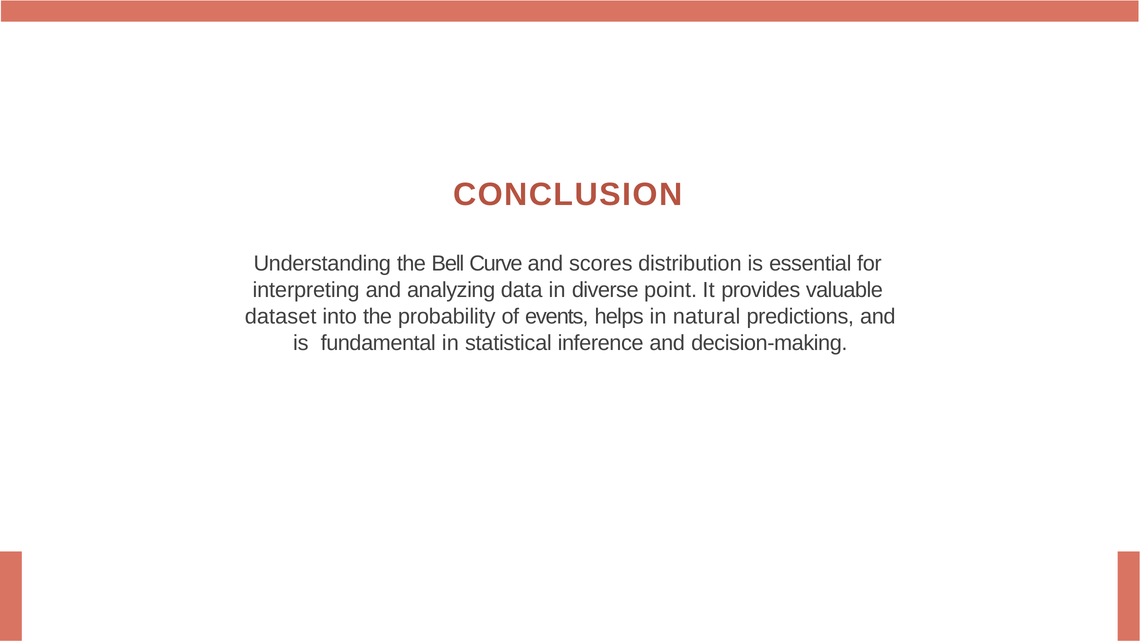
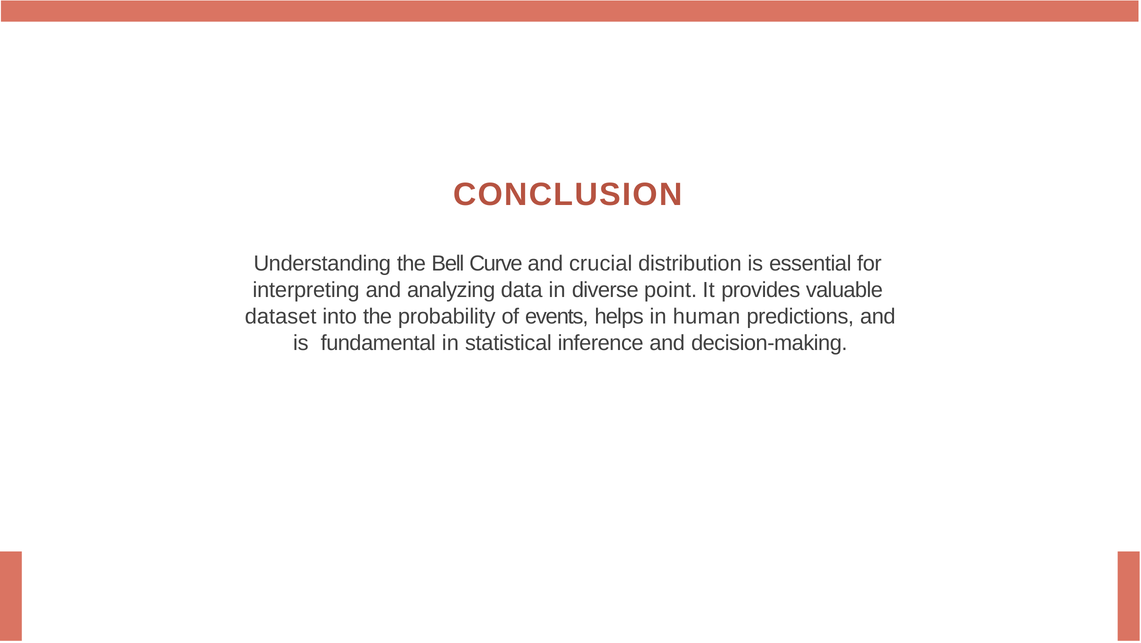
scores: scores -> crucial (601, 264)
natural: natural -> human (707, 317)
